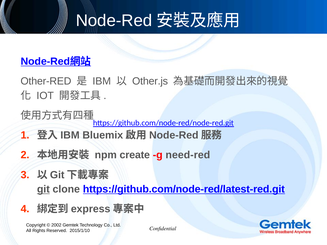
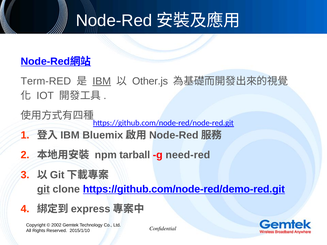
Other-RED: Other-RED -> Term-RED (46, 81)
IBM underline: none -> present (102, 81)
create: create -> tarball (135, 155)
https://github.com/node-red/latest-red.git: https://github.com/node-red/latest-red.git -> https://github.com/node-red/demo-red.git (184, 189)
